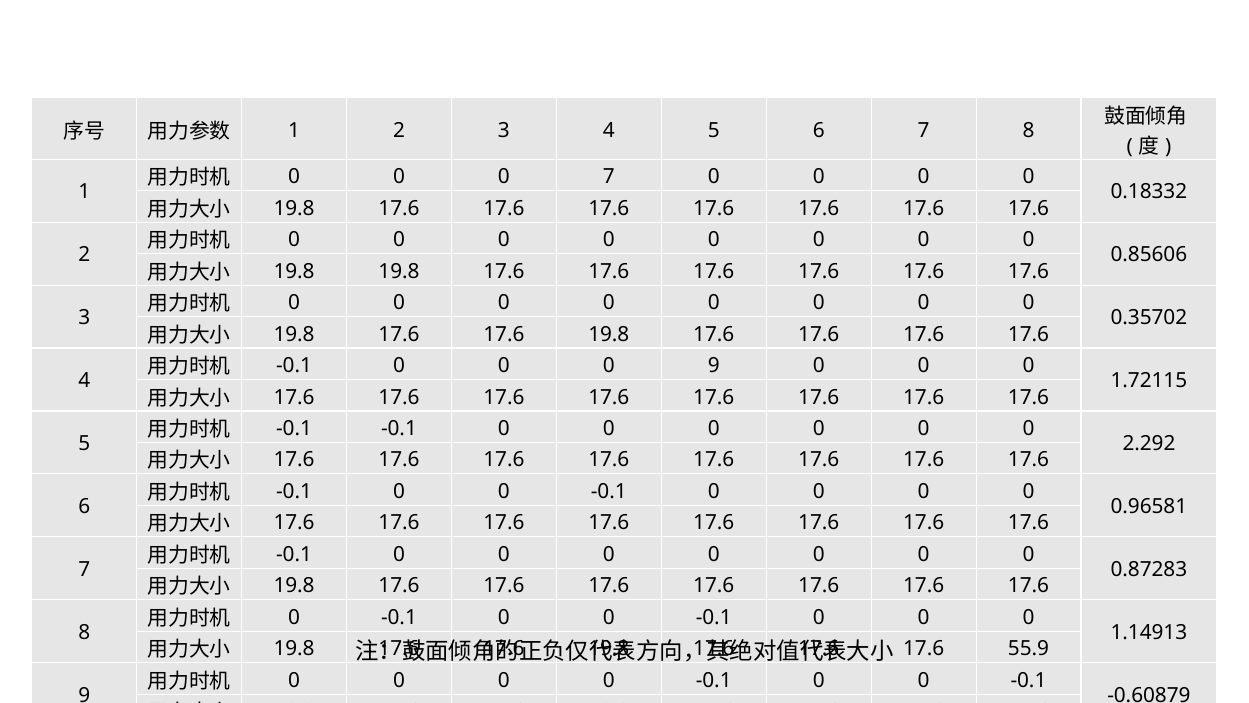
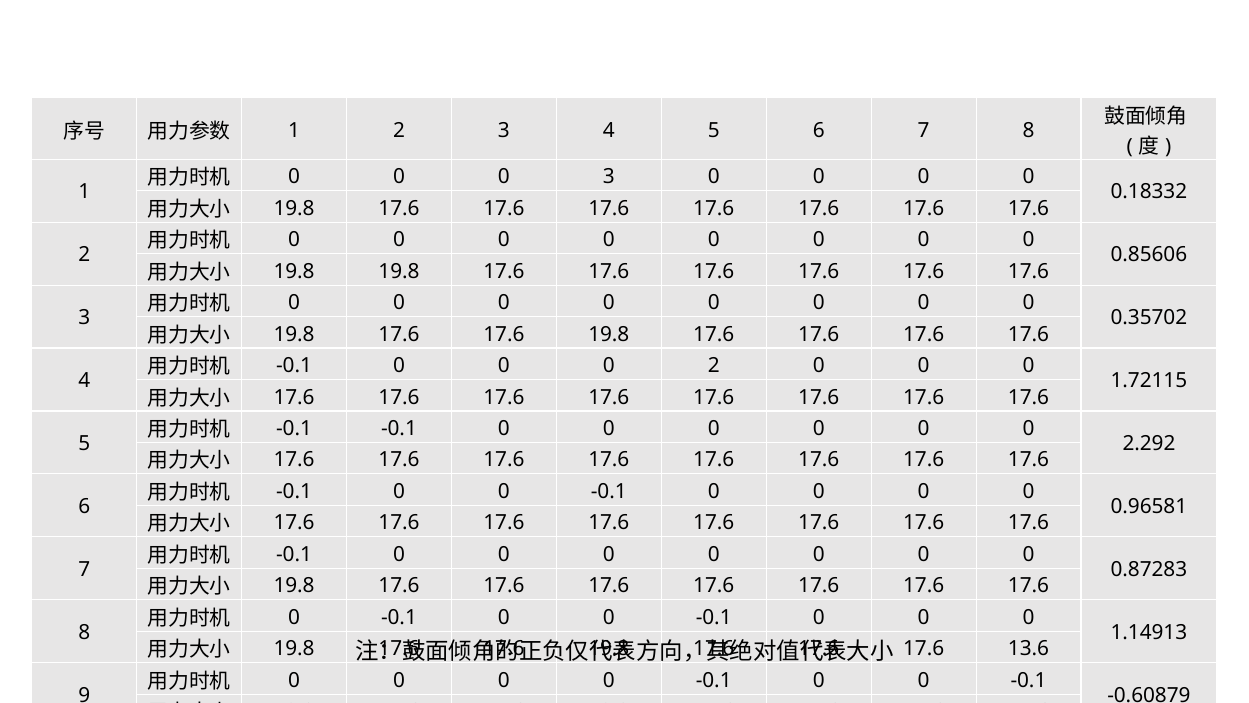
0 7: 7 -> 3 (609, 177)
0 9: 9 -> 2 (714, 365)
55.9: 55.9 -> 13.6 (1029, 649)
